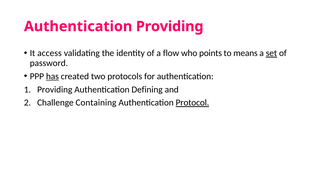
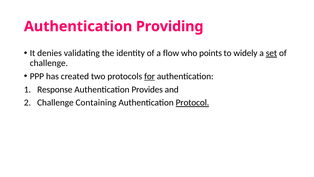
access: access -> denies (50, 53)
means: means -> widely (245, 53)
password: password -> challenge (49, 63)
has underline: present -> none (52, 76)
for underline: none -> present (150, 76)
Providing: Providing -> Response (55, 89)
Defining: Defining -> Provides (147, 89)
